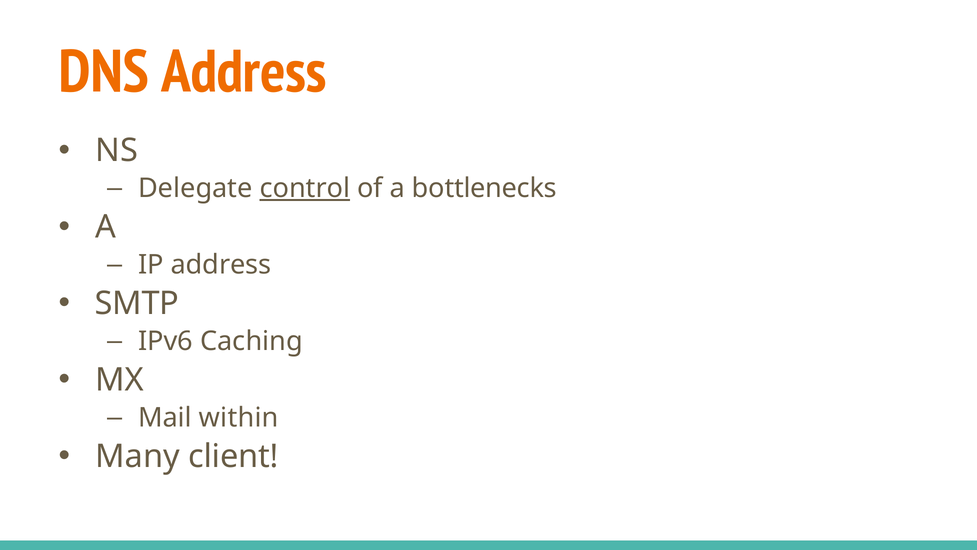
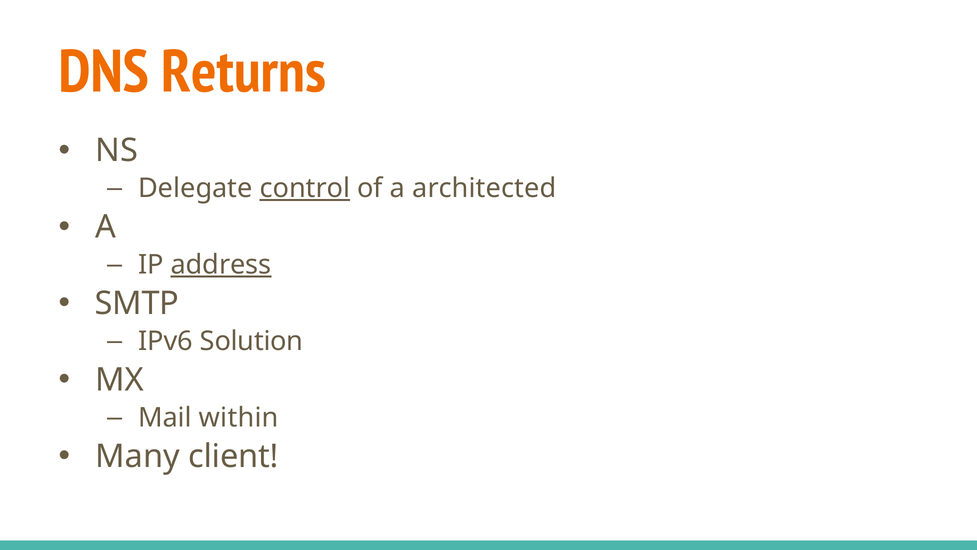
DNS Address: Address -> Returns (244, 72)
bottlenecks: bottlenecks -> architected (484, 188)
address underline: none -> present (221, 265)
Caching: Caching -> Solution (252, 341)
